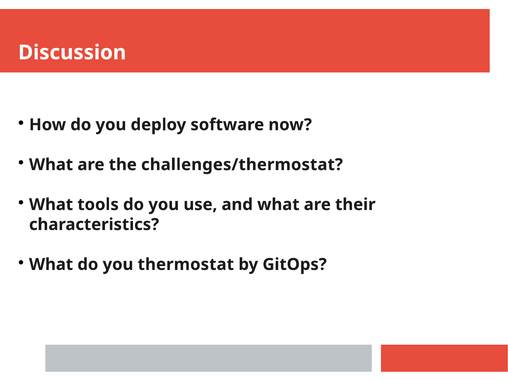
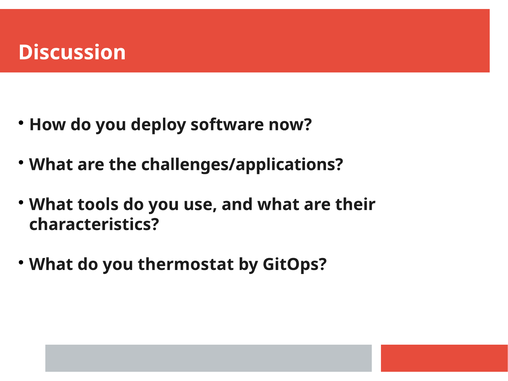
challenges/thermostat: challenges/thermostat -> challenges/applications (242, 165)
